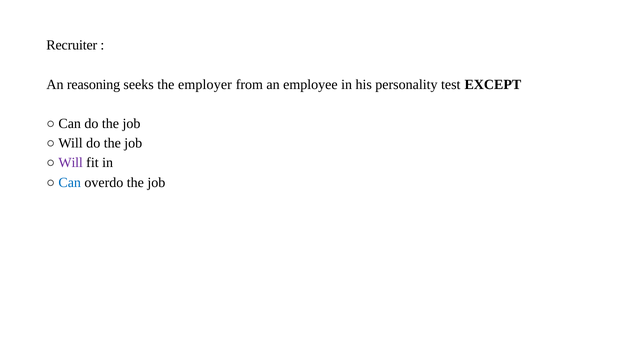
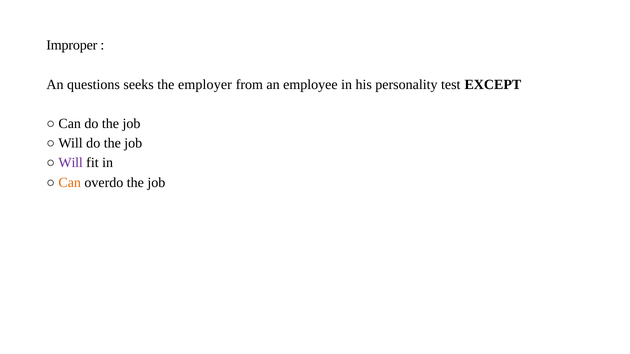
Recruiter: Recruiter -> Improper (72, 45)
reasoning: reasoning -> questions (94, 85)
Can colour: blue -> orange (70, 183)
